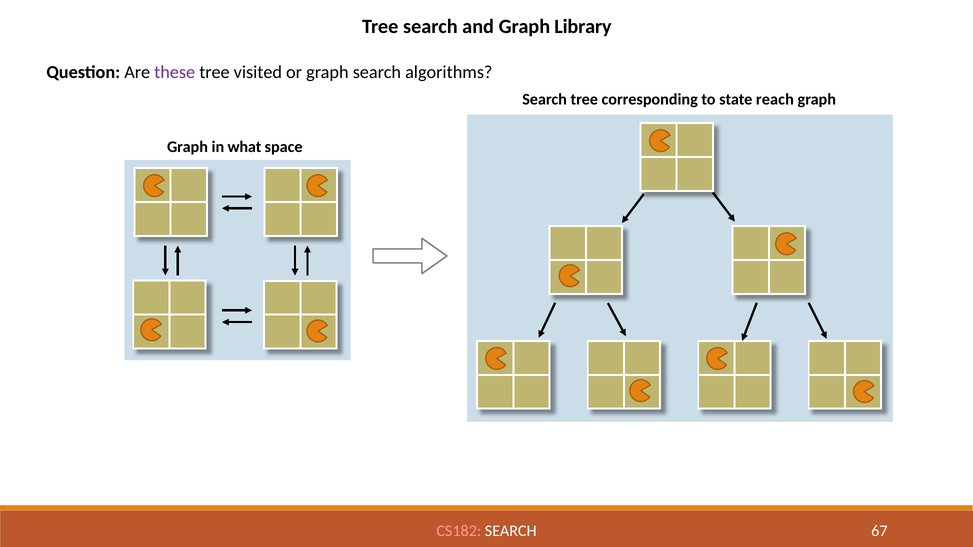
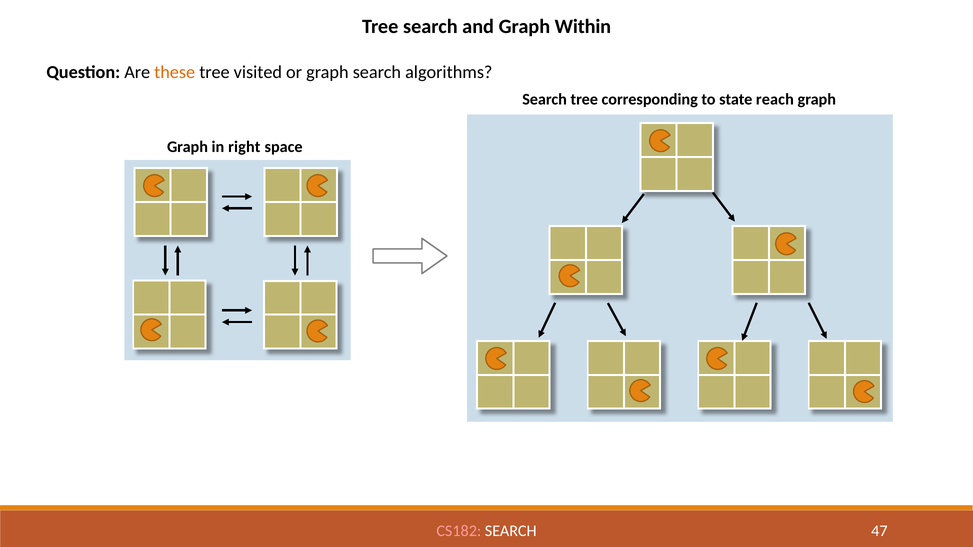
Library: Library -> Within (583, 26)
these colour: purple -> orange (175, 72)
what: what -> right (244, 147)
67: 67 -> 47 (879, 531)
